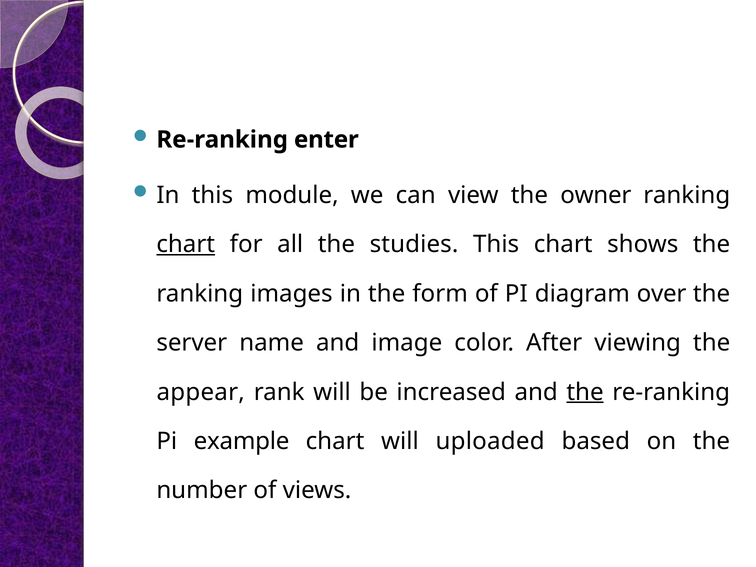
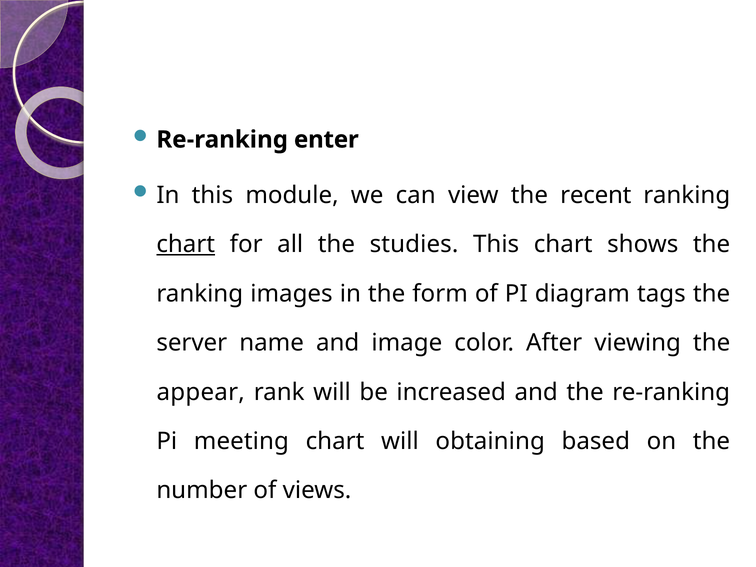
owner: owner -> recent (596, 195)
over: over -> tags (661, 294)
the underline: present -> none (585, 392)
example: example -> meeting (241, 441)
uploaded: uploaded -> obtaining (490, 441)
